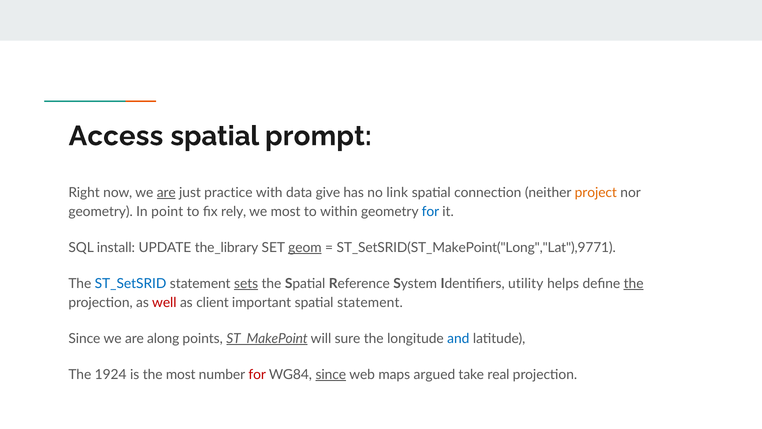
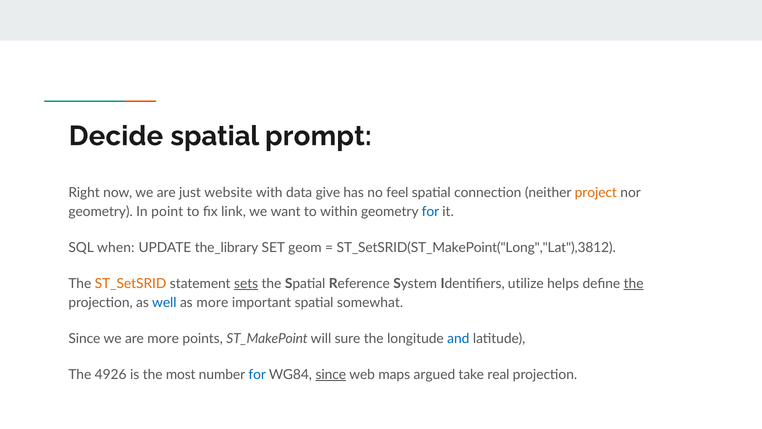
Access: Access -> Decide (116, 136)
are underline: present -> none (166, 193)
practice: practice -> website (228, 193)
link: link -> feel (397, 193)
rely: rely -> link (234, 212)
we most: most -> want (286, 212)
install: install -> when (116, 247)
geom underline: present -> none (305, 247)
ST_SetSRID(ST_MakePoint("Long","Lat"),9771: ST_SetSRID(ST_MakePoint("Long","Lat"),9771 -> ST_SetSRID(ST_MakePoint("Long","Lat"),3812 (476, 247)
ST_SetSRID colour: blue -> orange (131, 283)
utility: utility -> utilize (526, 283)
well colour: red -> blue (164, 302)
as client: client -> more (212, 302)
spatial statement: statement -> somewhat (370, 302)
are along: along -> more (163, 338)
ST_MakePoint underline: present -> none (267, 338)
1924: 1924 -> 4926 (111, 374)
for colour: red -> blue (257, 374)
